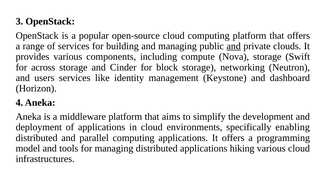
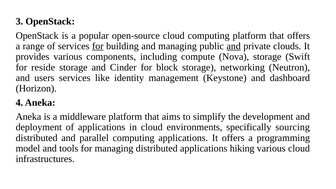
for underline: none -> present (98, 46)
across: across -> reside (43, 67)
enabling: enabling -> sourcing (293, 127)
